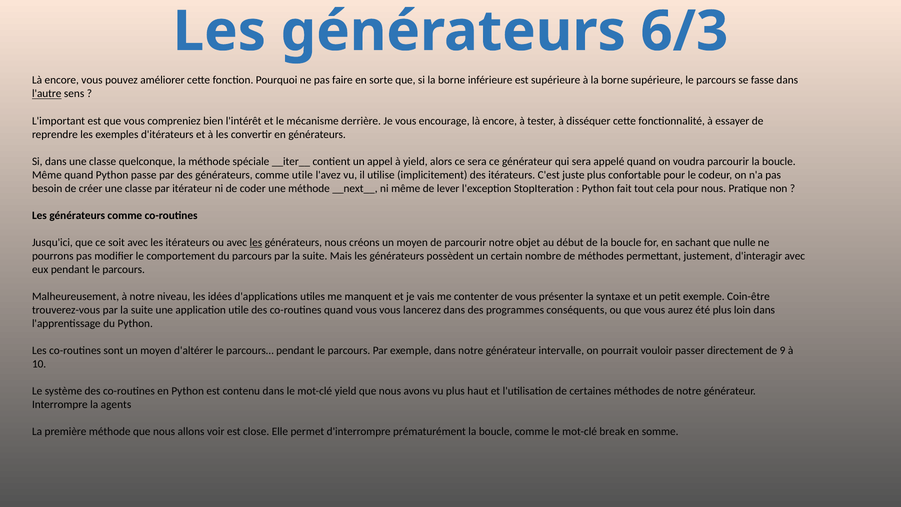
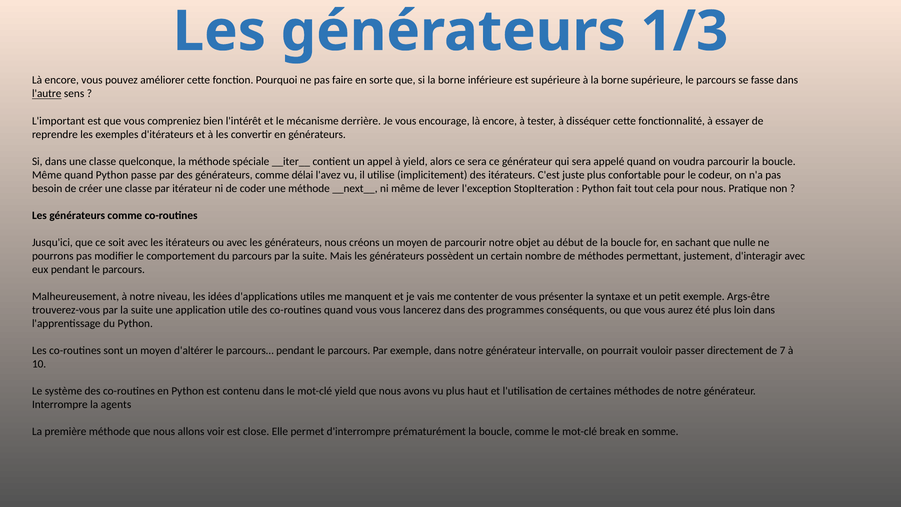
6/3: 6/3 -> 1/3 (684, 31)
comme utile: utile -> délai (302, 175)
les underline: present -> none (256, 242)
Coin-être: Coin-être -> Args-être (748, 296)
9: 9 -> 7 (783, 351)
